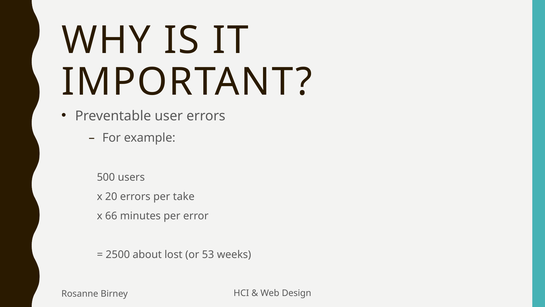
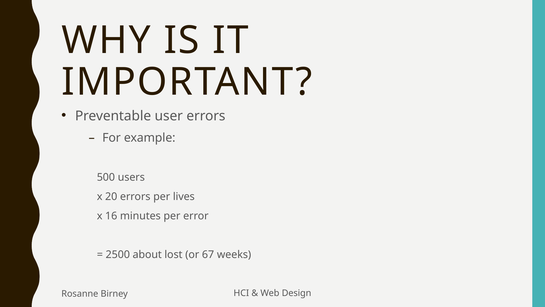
take: take -> lives (184, 196)
66: 66 -> 16 (111, 216)
53: 53 -> 67 (208, 254)
